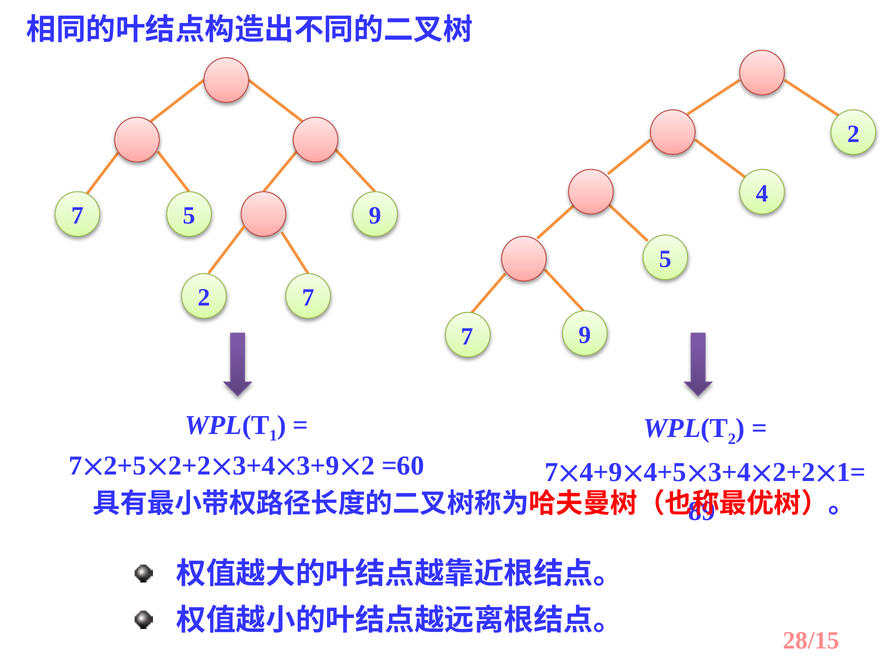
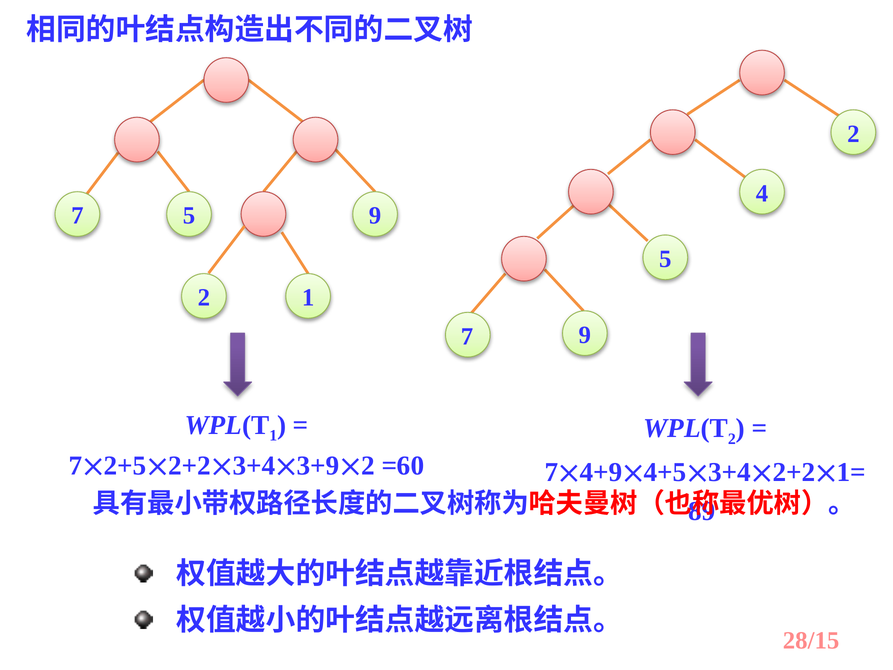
2 7: 7 -> 1 (308, 298)
